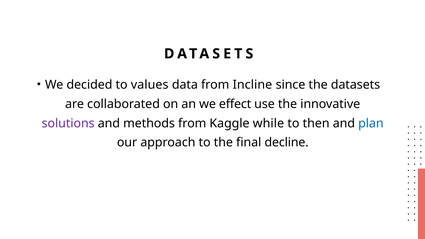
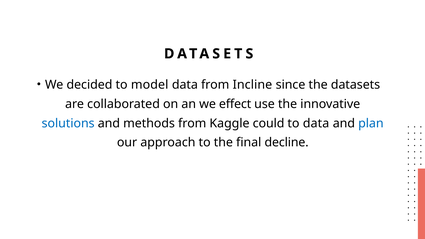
values: values -> model (150, 85)
solutions colour: purple -> blue (68, 123)
while: while -> could (269, 123)
to then: then -> data (316, 123)
